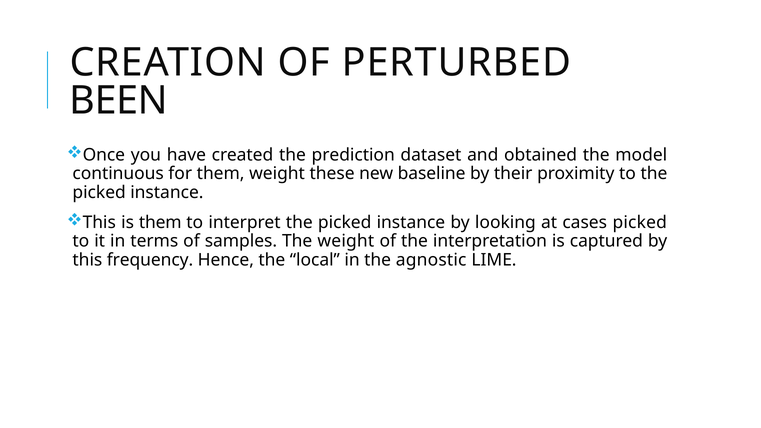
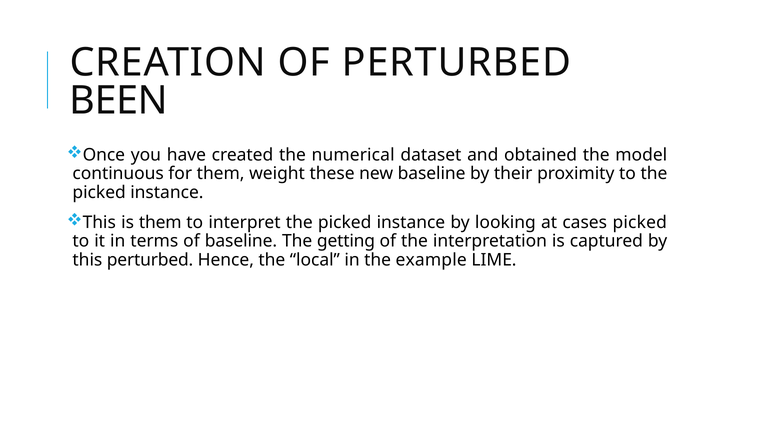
prediction: prediction -> numerical (353, 155)
of samples: samples -> baseline (241, 241)
The weight: weight -> getting (346, 241)
this frequency: frequency -> perturbed (150, 260)
agnostic: agnostic -> example (431, 260)
